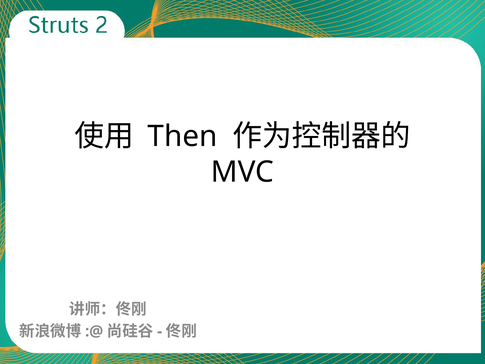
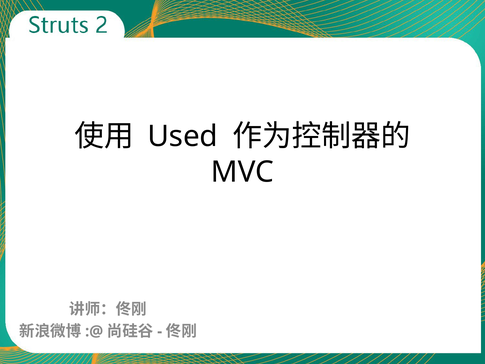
Then: Then -> Used (183, 136)
